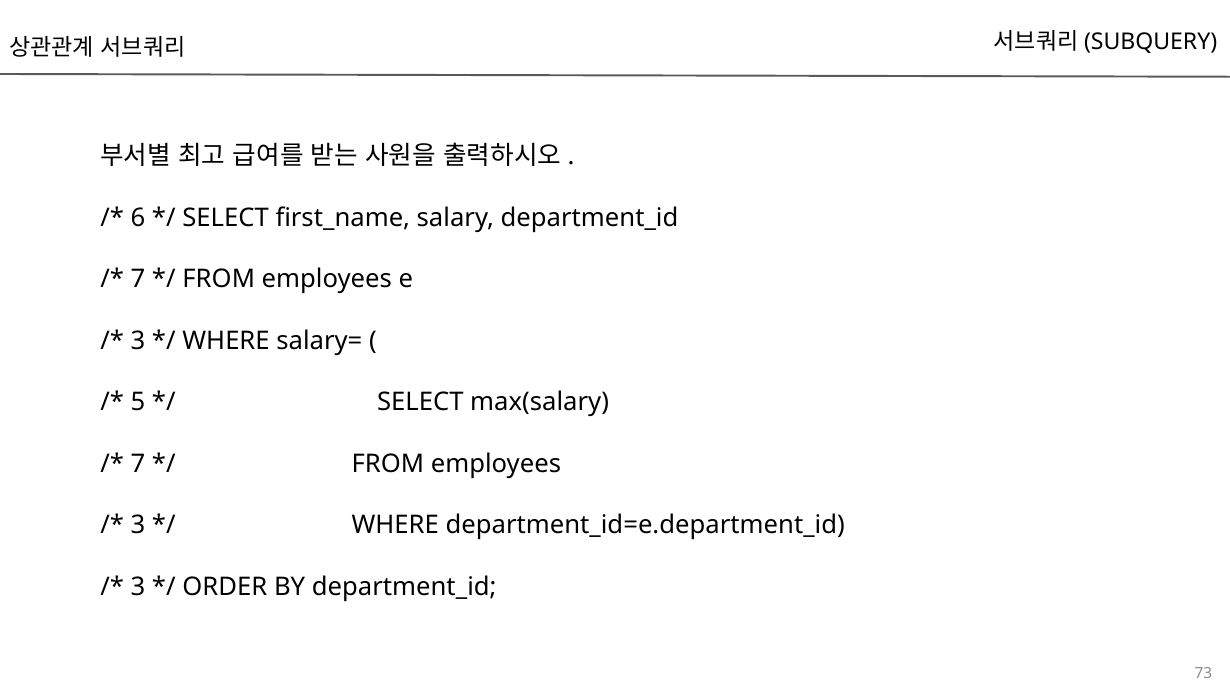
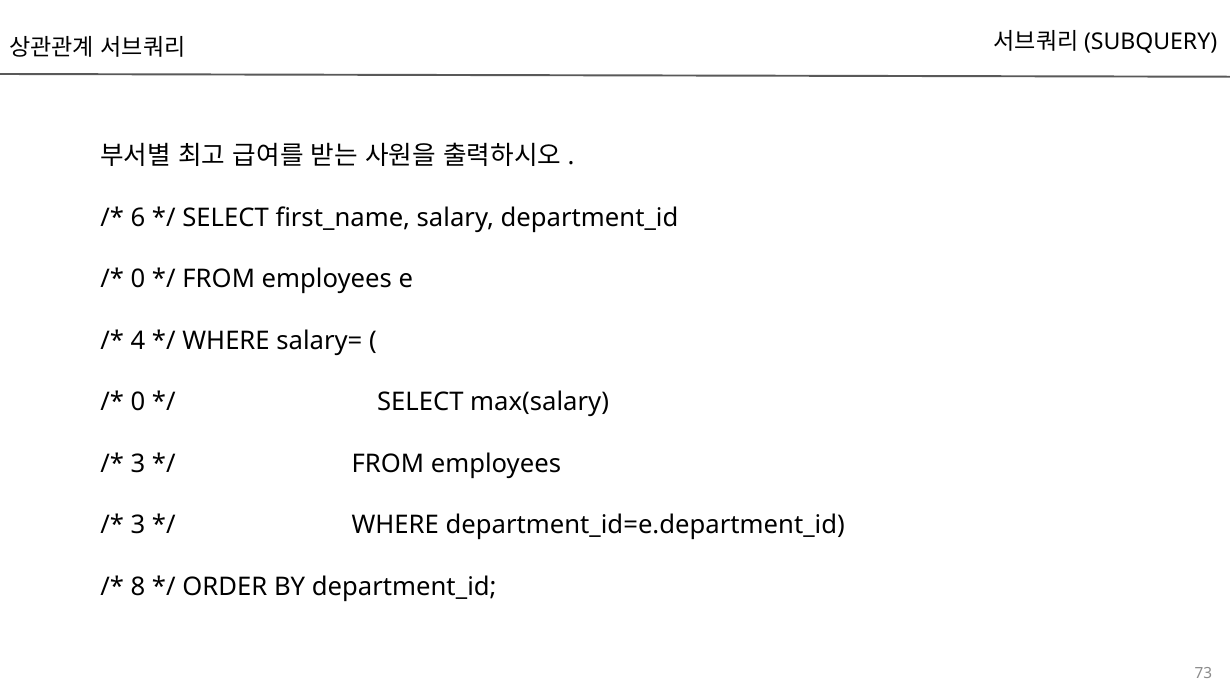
7: 7 -> 0 (138, 279)
3: 3 -> 4 (138, 341)
5: 5 -> 0 (138, 402)
7: 7 -> 3 (138, 464)
3: 3 -> 8 (138, 587)
